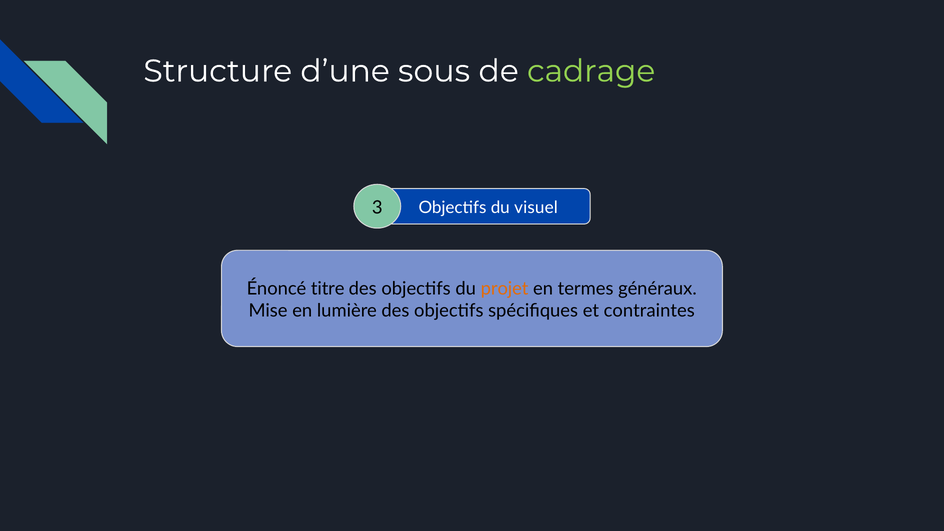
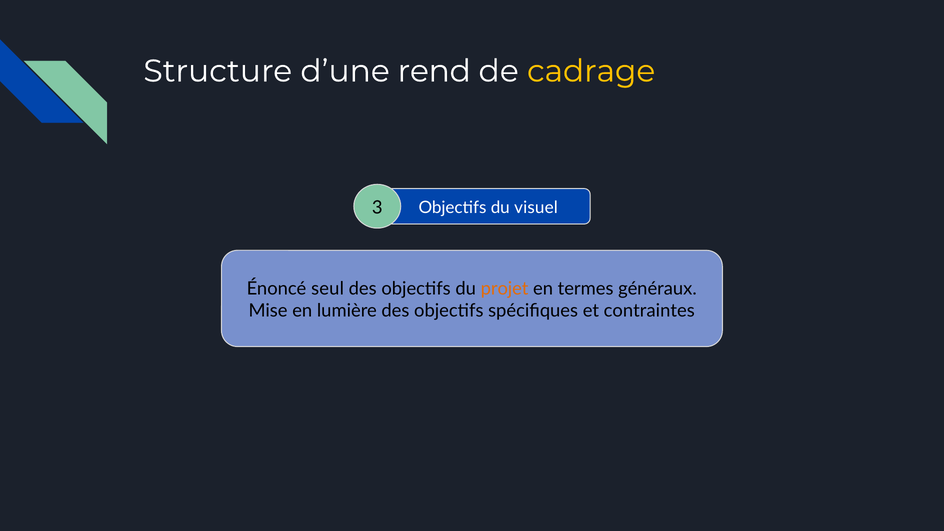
sous: sous -> rend (434, 71)
cadrage colour: light green -> yellow (591, 71)
titre: titre -> seul (328, 289)
